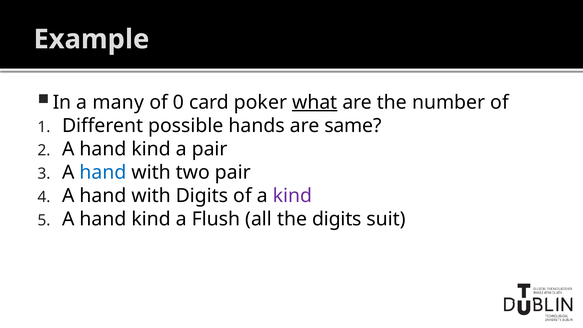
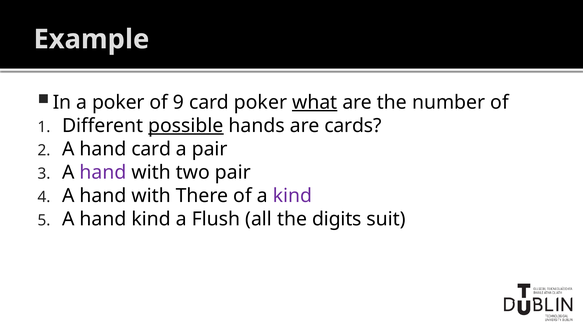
a many: many -> poker (118, 102)
0: 0 -> 9 (178, 102)
possible underline: none -> present (186, 126)
same: same -> cards (353, 126)
kind: kind -> card (151, 149)
hand colour: blue -> purple (103, 172)
with Digits: Digits -> There (202, 196)
